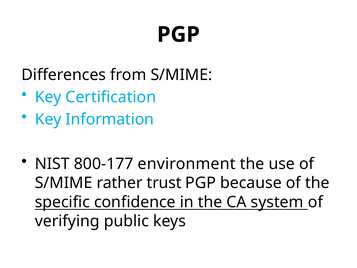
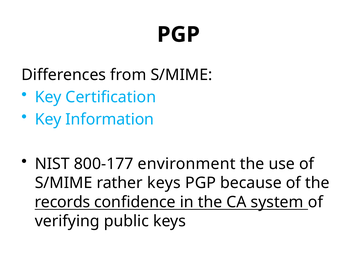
rather trust: trust -> keys (164, 183)
specific: specific -> records (62, 202)
